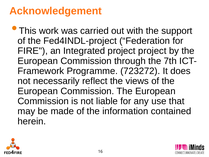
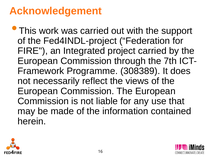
project project: project -> carried (152, 51)
723272: 723272 -> 308389 (140, 71)
